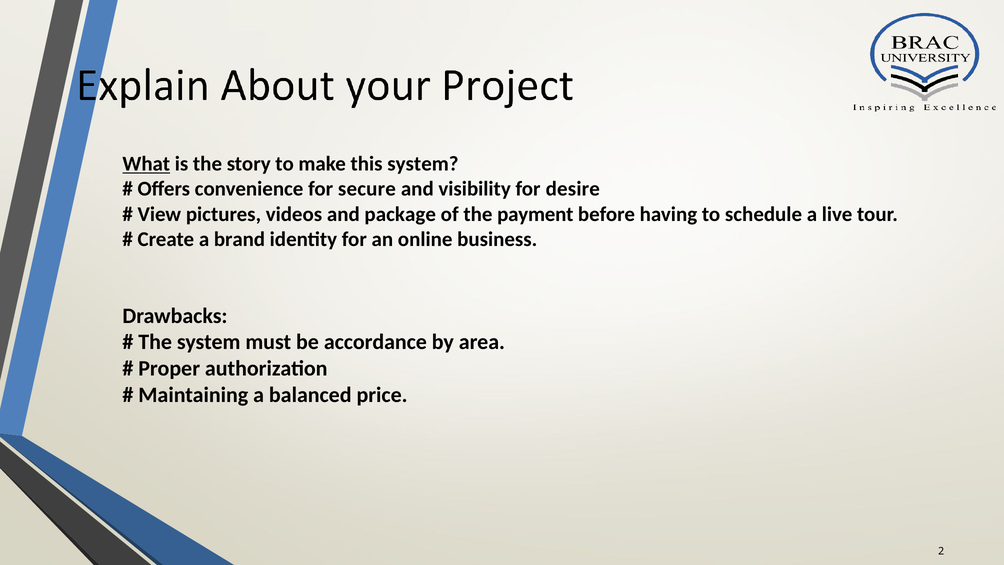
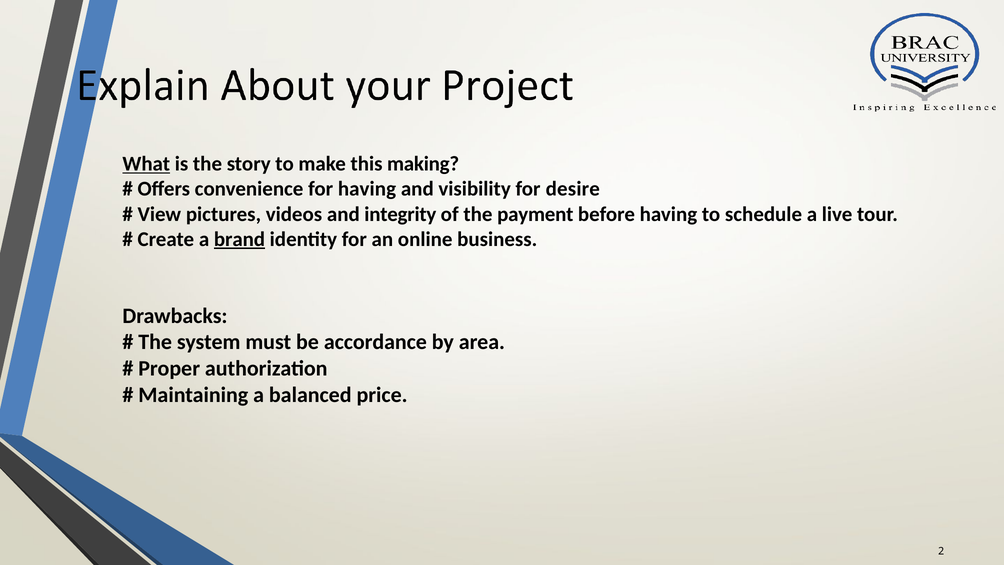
this system: system -> making (423, 164)
for secure: secure -> having (367, 189)
package: package -> integrity (400, 214)
brand underline: none -> present (239, 239)
